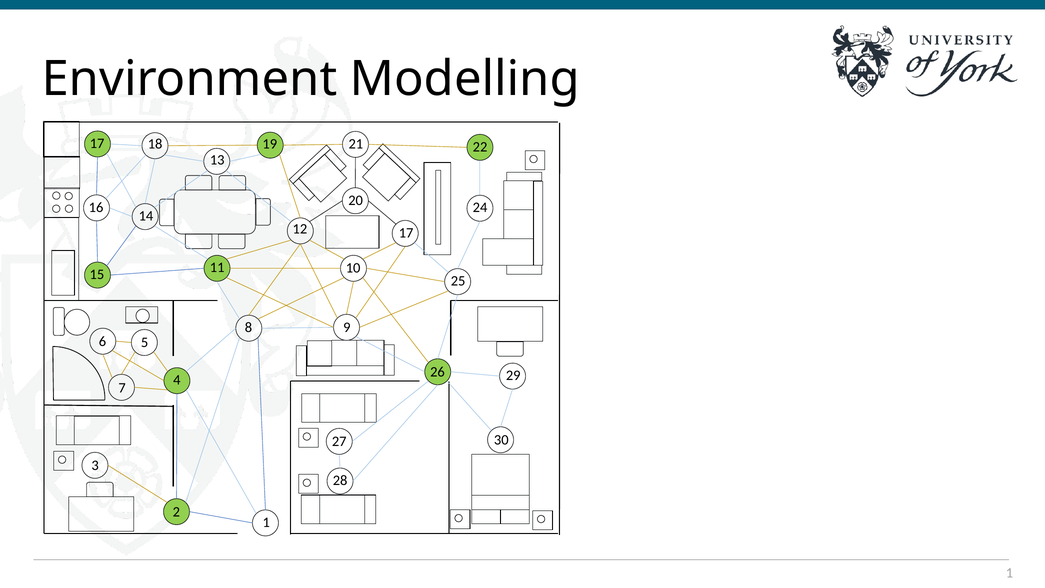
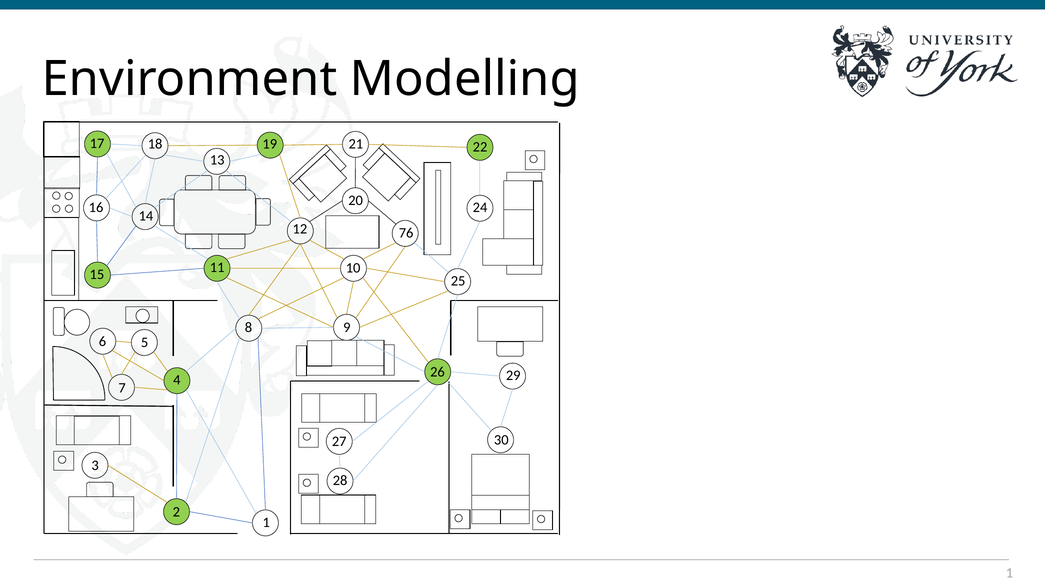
12 17: 17 -> 76 (406, 233)
